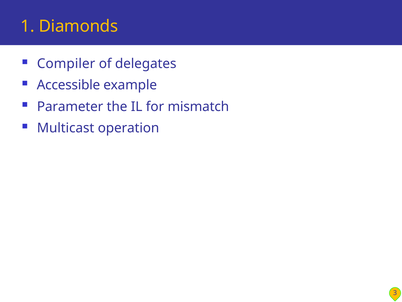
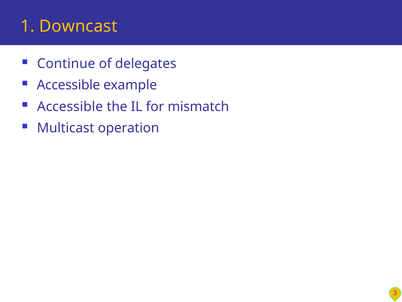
Diamonds: Diamonds -> Downcast (78, 26)
Compiler: Compiler -> Continue (66, 64)
Parameter: Parameter -> Accessible (70, 107)
